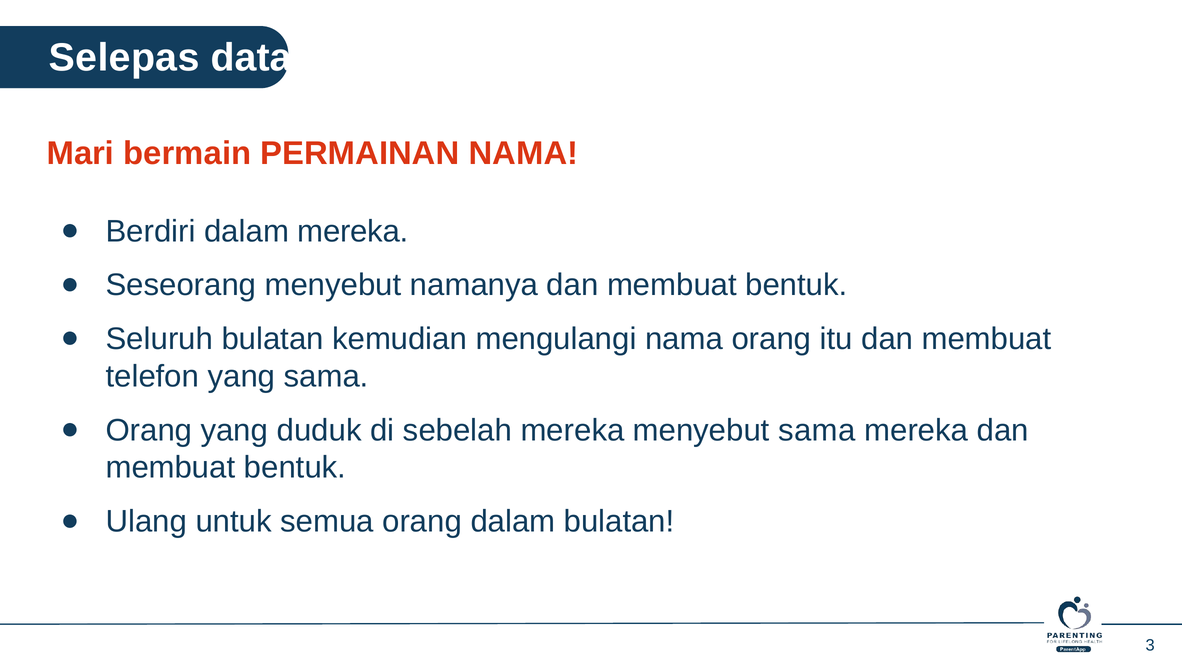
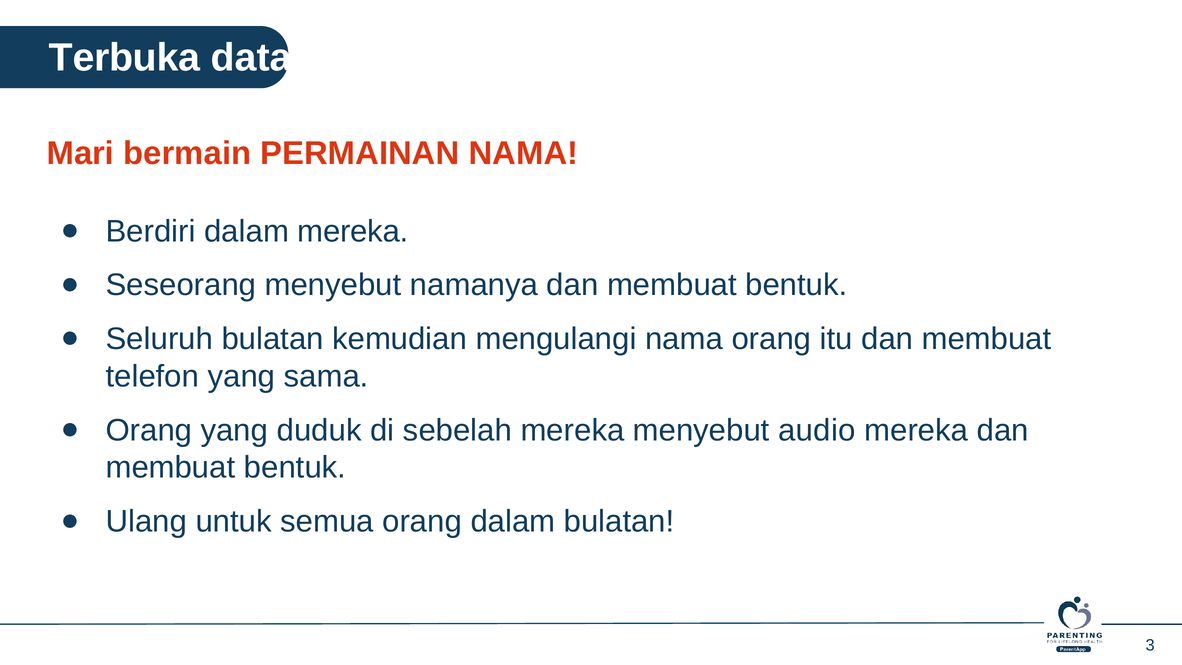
Selepas: Selepas -> Terbuka (124, 58)
menyebut sama: sama -> audio (817, 430)
